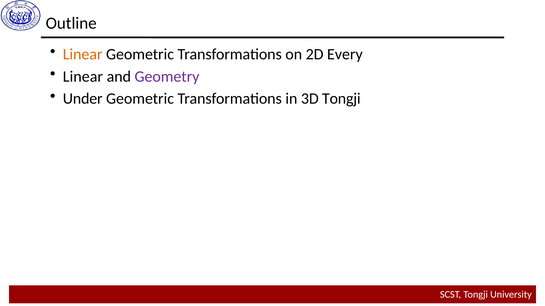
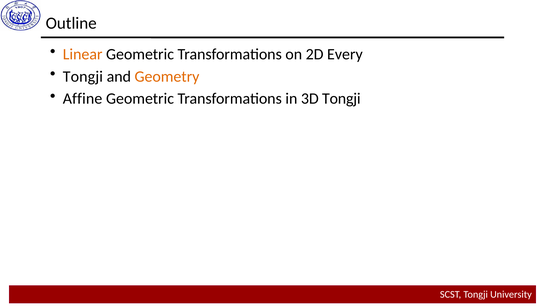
Linear: Linear -> Tongji (83, 77)
Geometry colour: purple -> orange (167, 77)
Under: Under -> Affine (83, 99)
